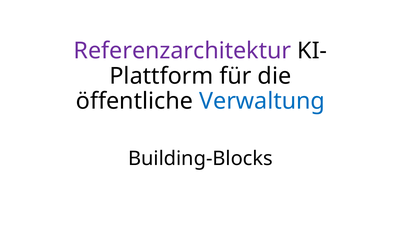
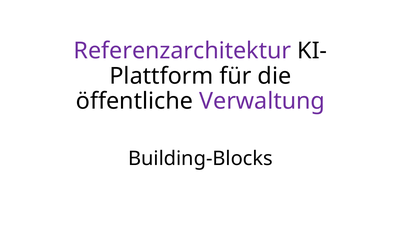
Verwaltung colour: blue -> purple (262, 101)
